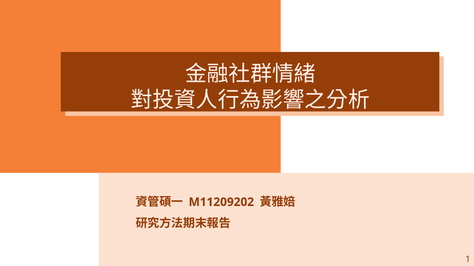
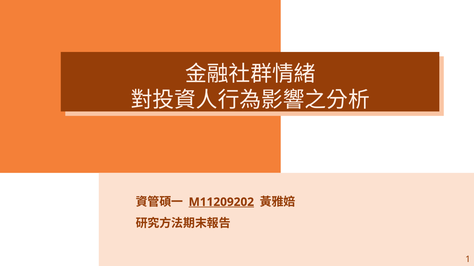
M11209202 underline: none -> present (221, 203)
